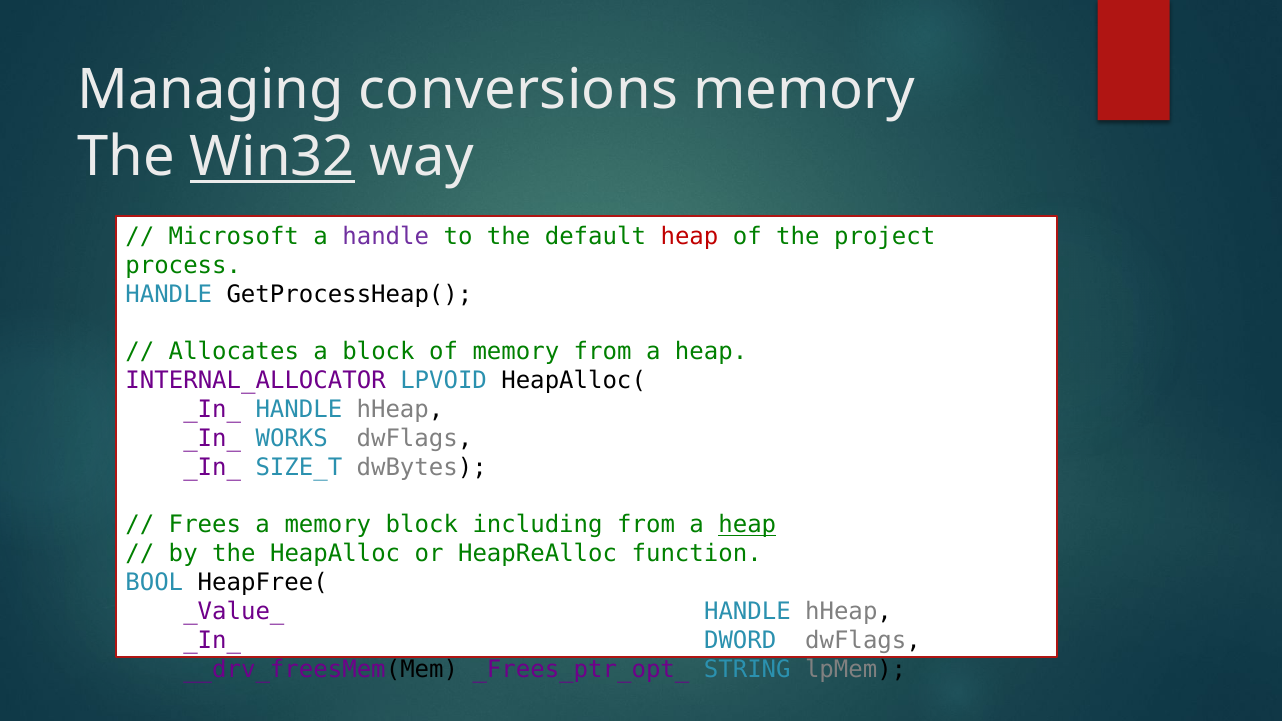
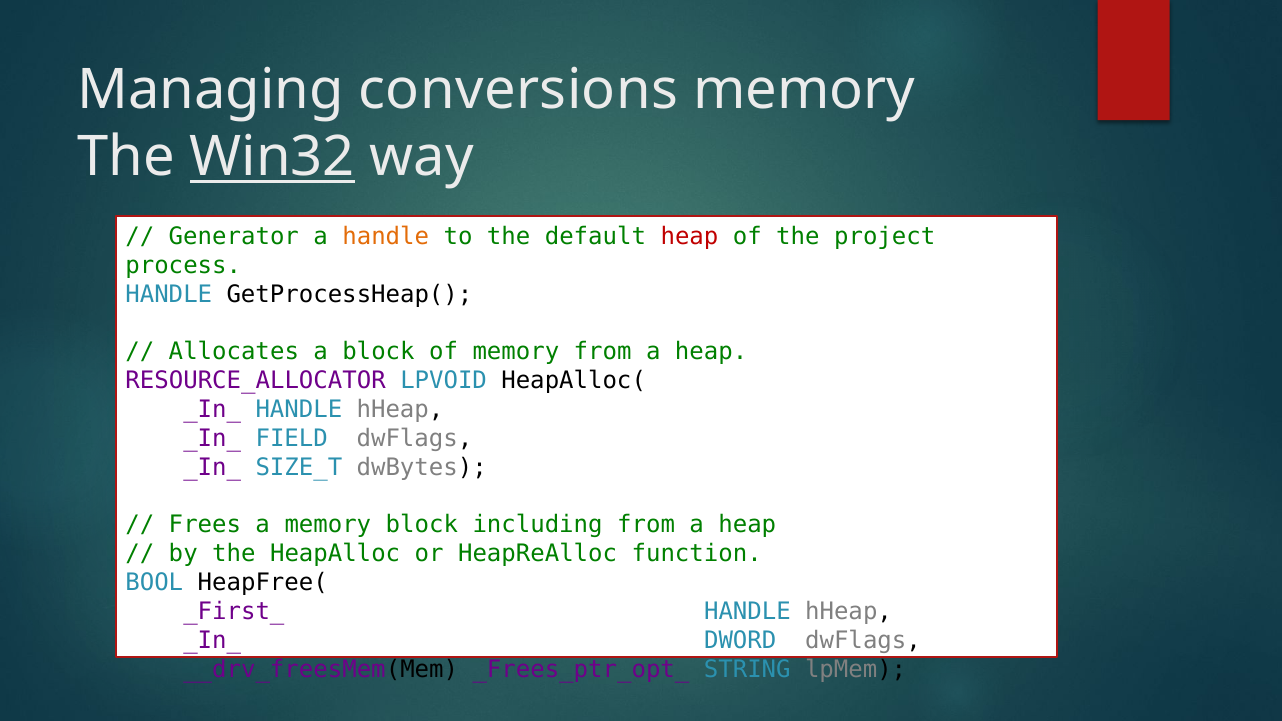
Microsoft: Microsoft -> Generator (234, 237)
handle colour: purple -> orange (386, 237)
INTERNAL_ALLOCATOR: INTERNAL_ALLOCATOR -> RESOURCE_ALLOCATOR (256, 381)
WORKS: WORKS -> FIELD (292, 439)
heap underline: present -> none (747, 525)
_Value_: _Value_ -> _First_ (234, 612)
